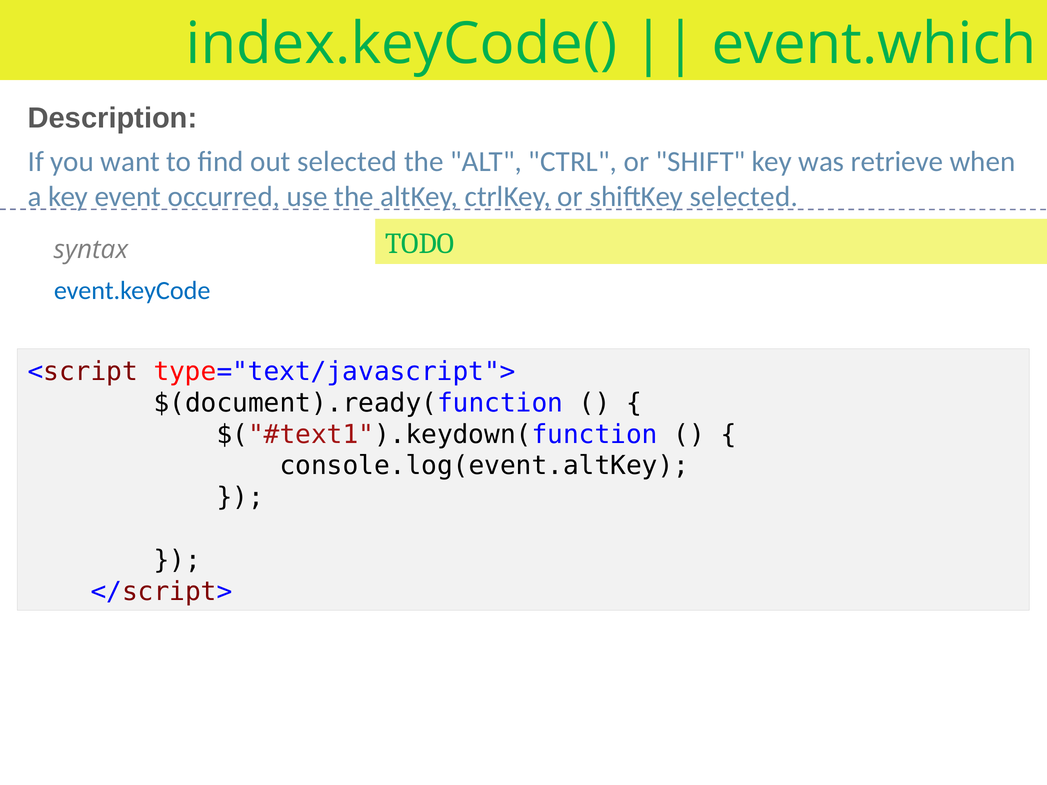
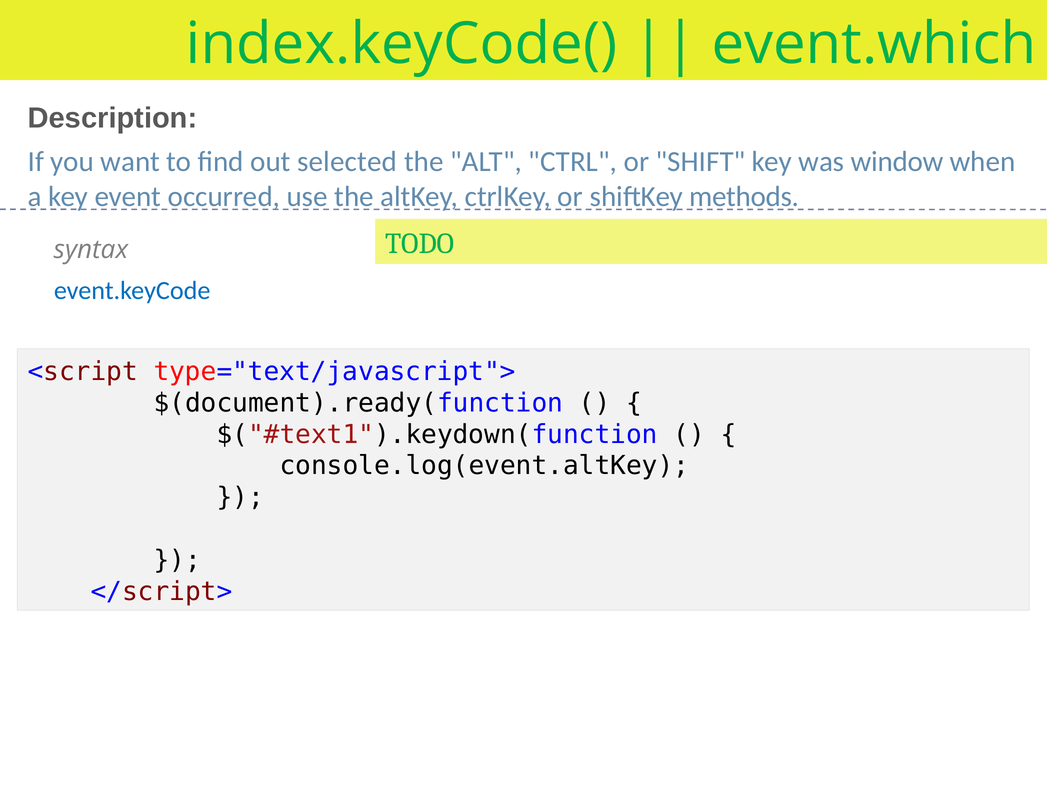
retrieve: retrieve -> window (897, 162)
shiftKey selected: selected -> methods (744, 197)
